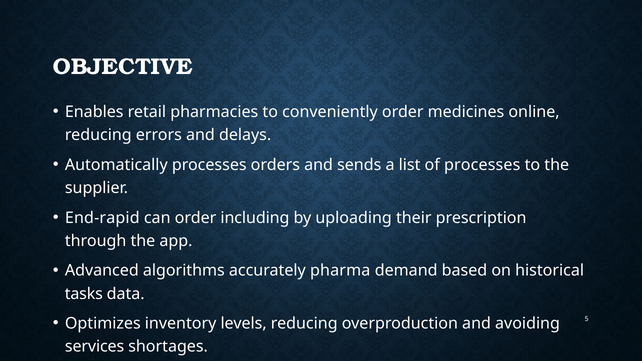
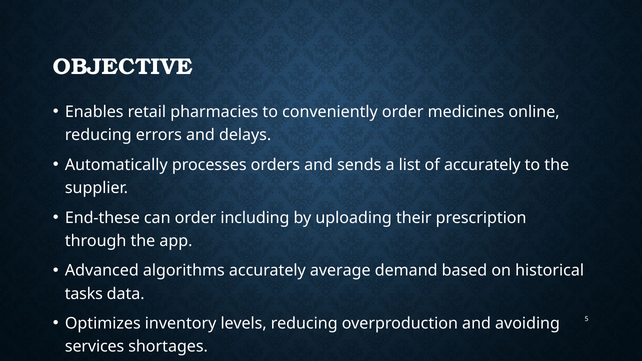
of processes: processes -> accurately (482, 165)
End-rapid: End-rapid -> End-these (102, 218)
pharma: pharma -> average (340, 271)
